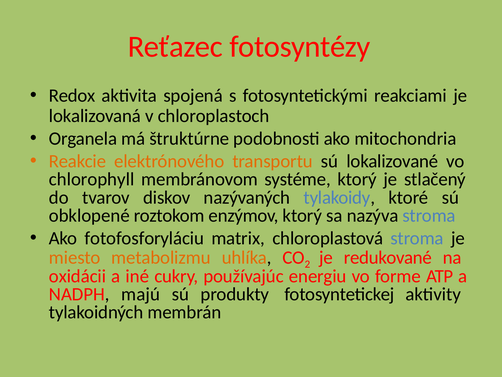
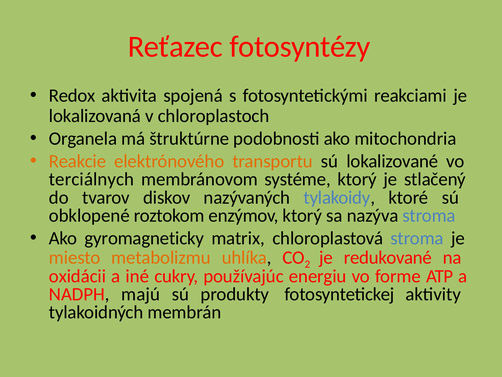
chlorophyll: chlorophyll -> terciálnych (92, 179)
fotofosforyláciu: fotofosforyláciu -> gyromagneticky (144, 238)
